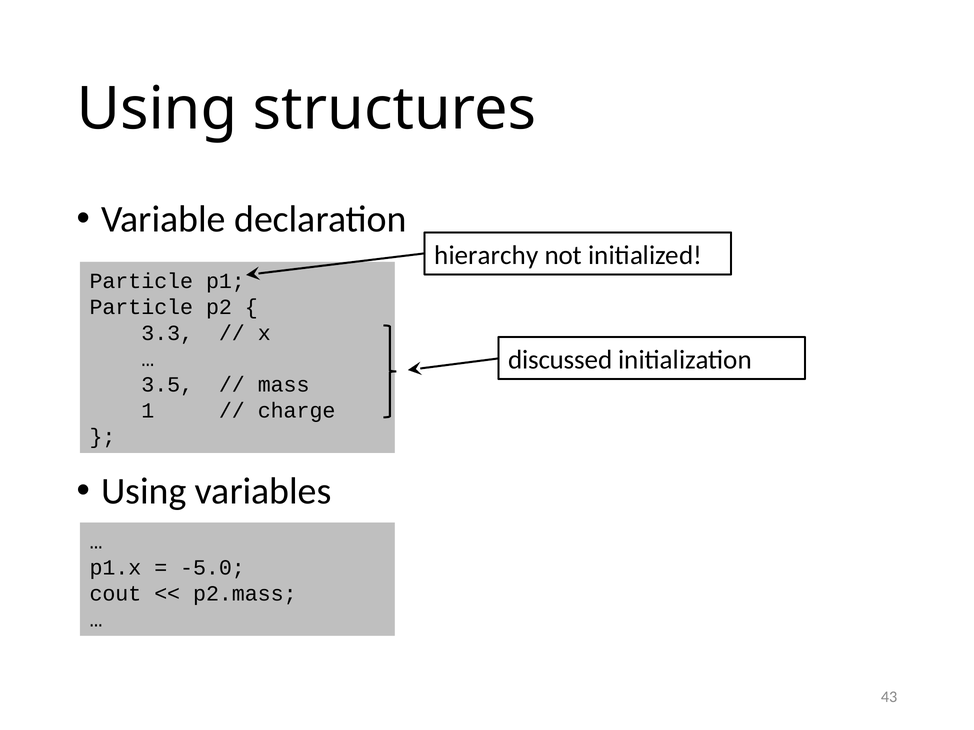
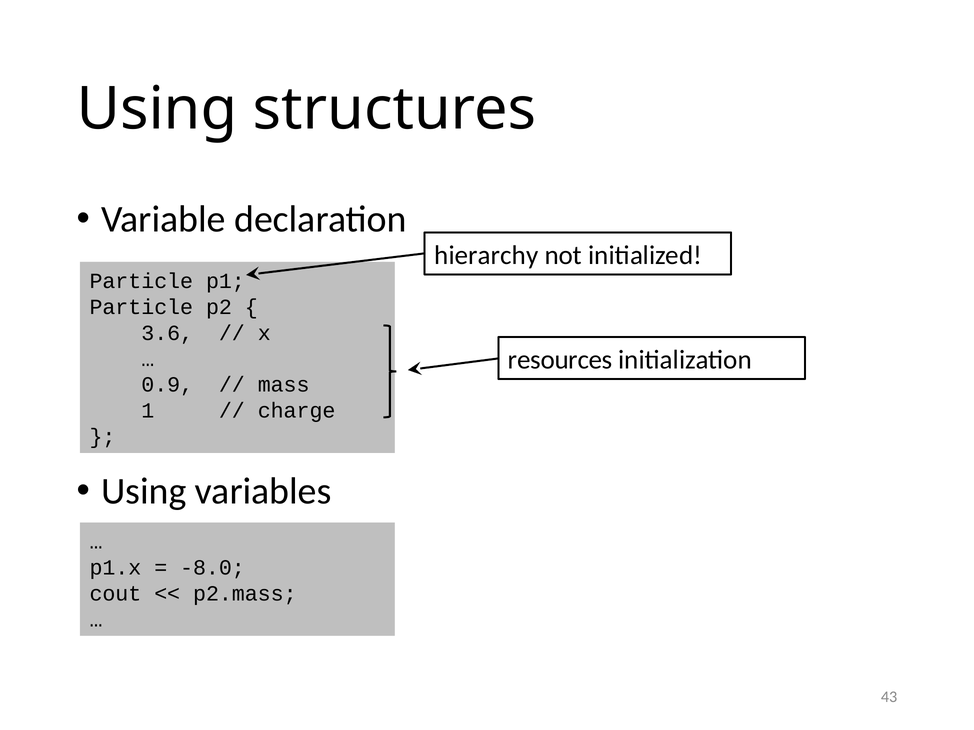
3.3: 3.3 -> 3.6 (167, 333)
discussed: discussed -> resources (560, 360)
3.5: 3.5 -> 0.9 (167, 385)
-5.0: -5.0 -> -8.0 (212, 568)
